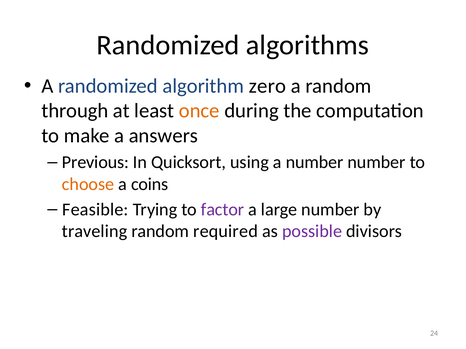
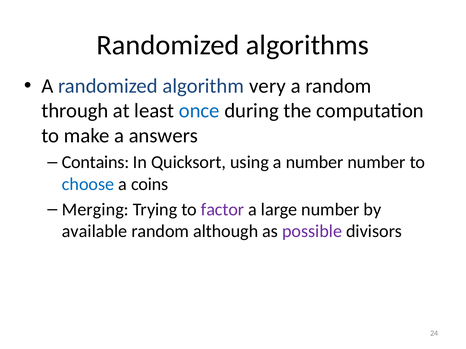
zero: zero -> very (267, 86)
once colour: orange -> blue (199, 111)
Previous: Previous -> Contains (96, 163)
choose colour: orange -> blue (88, 184)
Feasible: Feasible -> Merging (95, 210)
traveling: traveling -> available (95, 231)
required: required -> although (226, 231)
